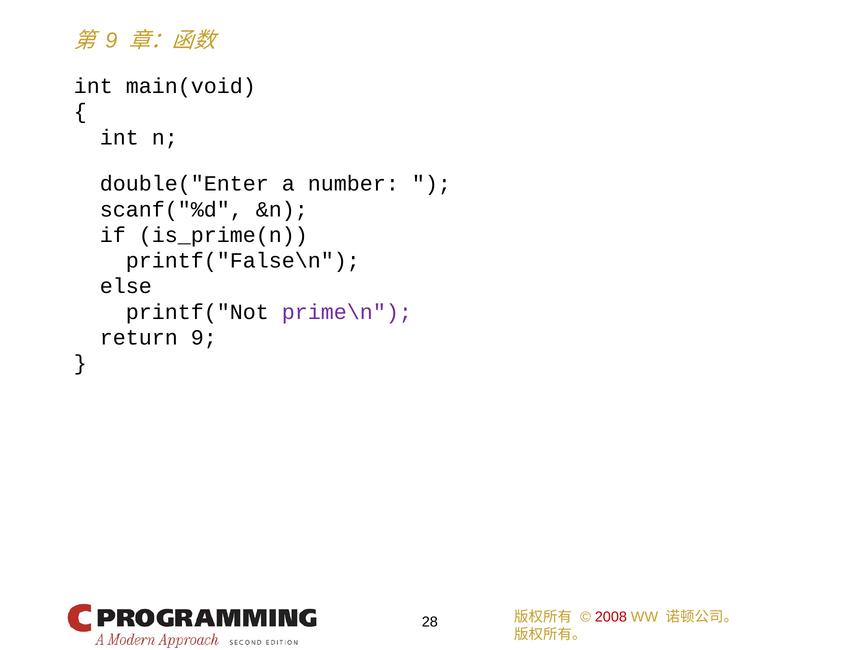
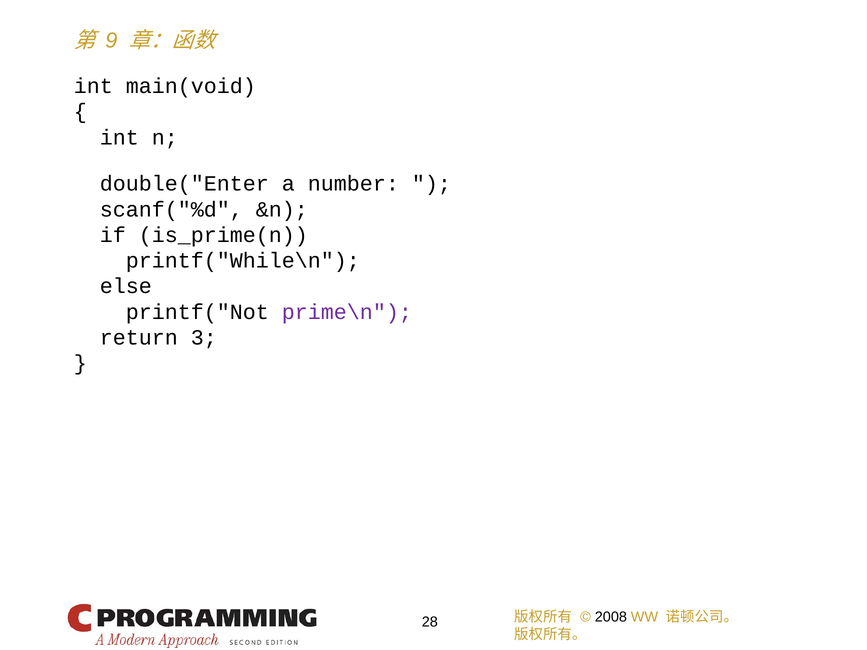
printf("False\n: printf("False\n -> printf("While\n (243, 261)
return 9: 9 -> 3 (204, 338)
2008 colour: red -> black (611, 617)
